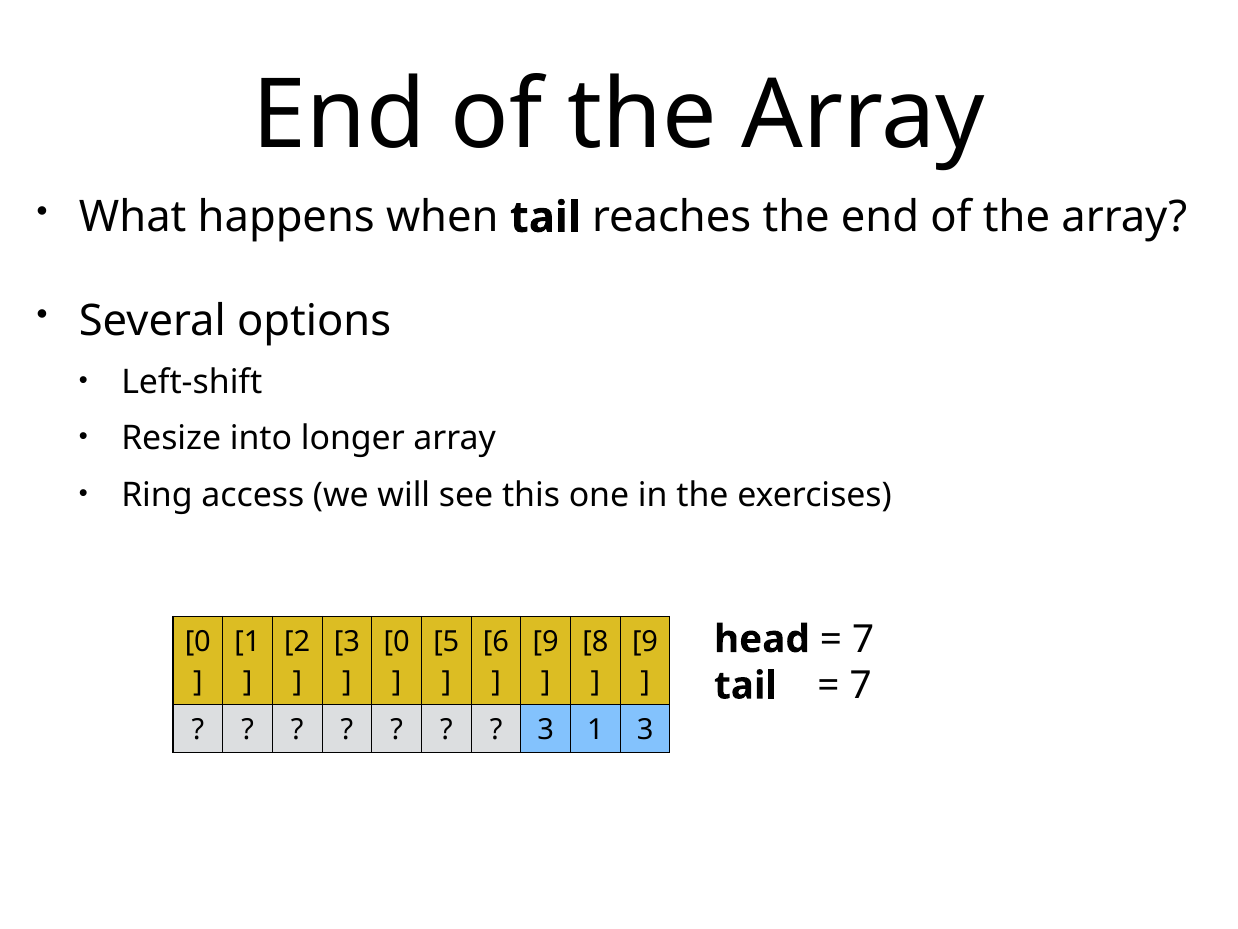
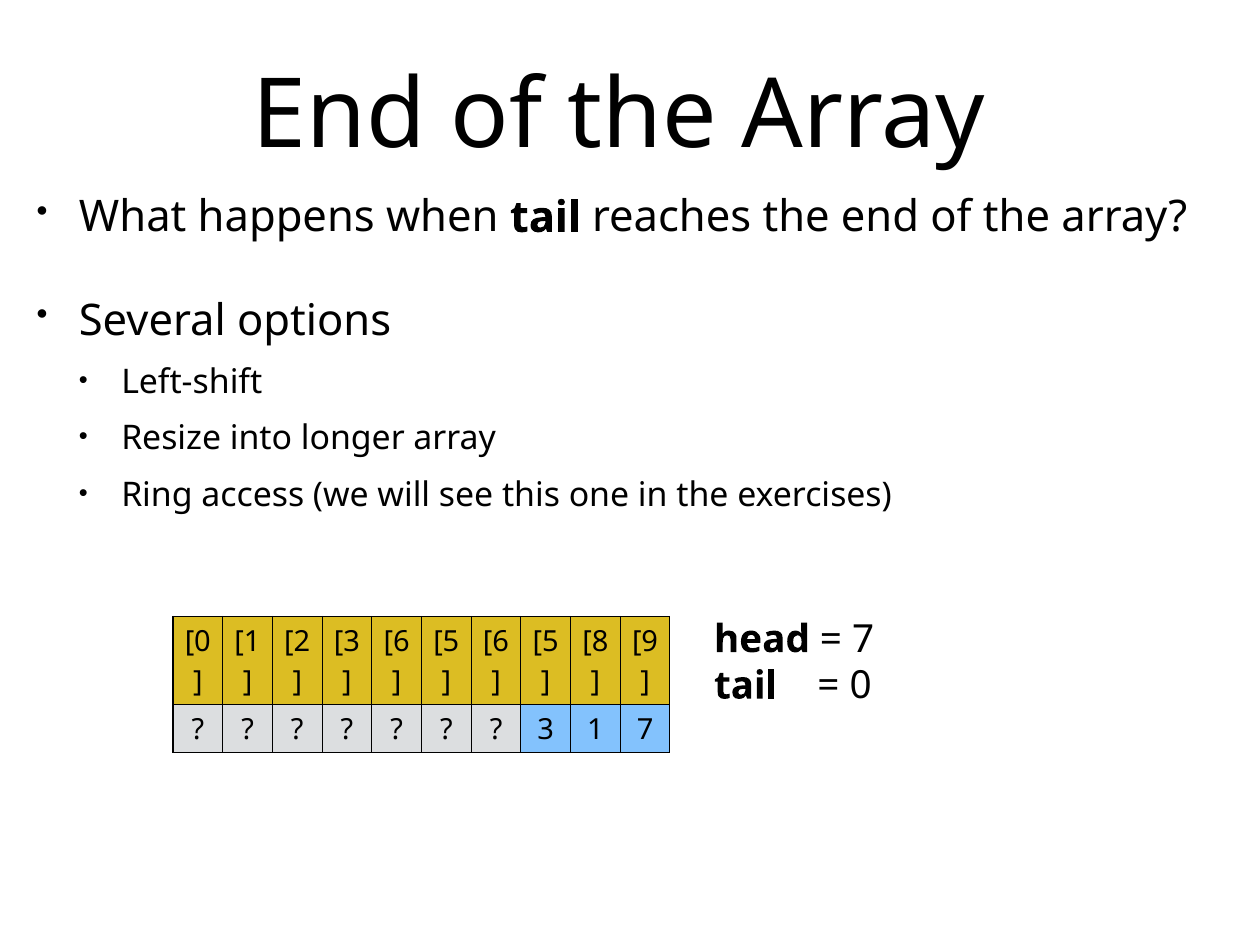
0: 0 -> 6 (397, 642)
9: 9 -> 5 (546, 642)
7: 7 -> 0 (861, 685)
1 3: 3 -> 7 (645, 730)
